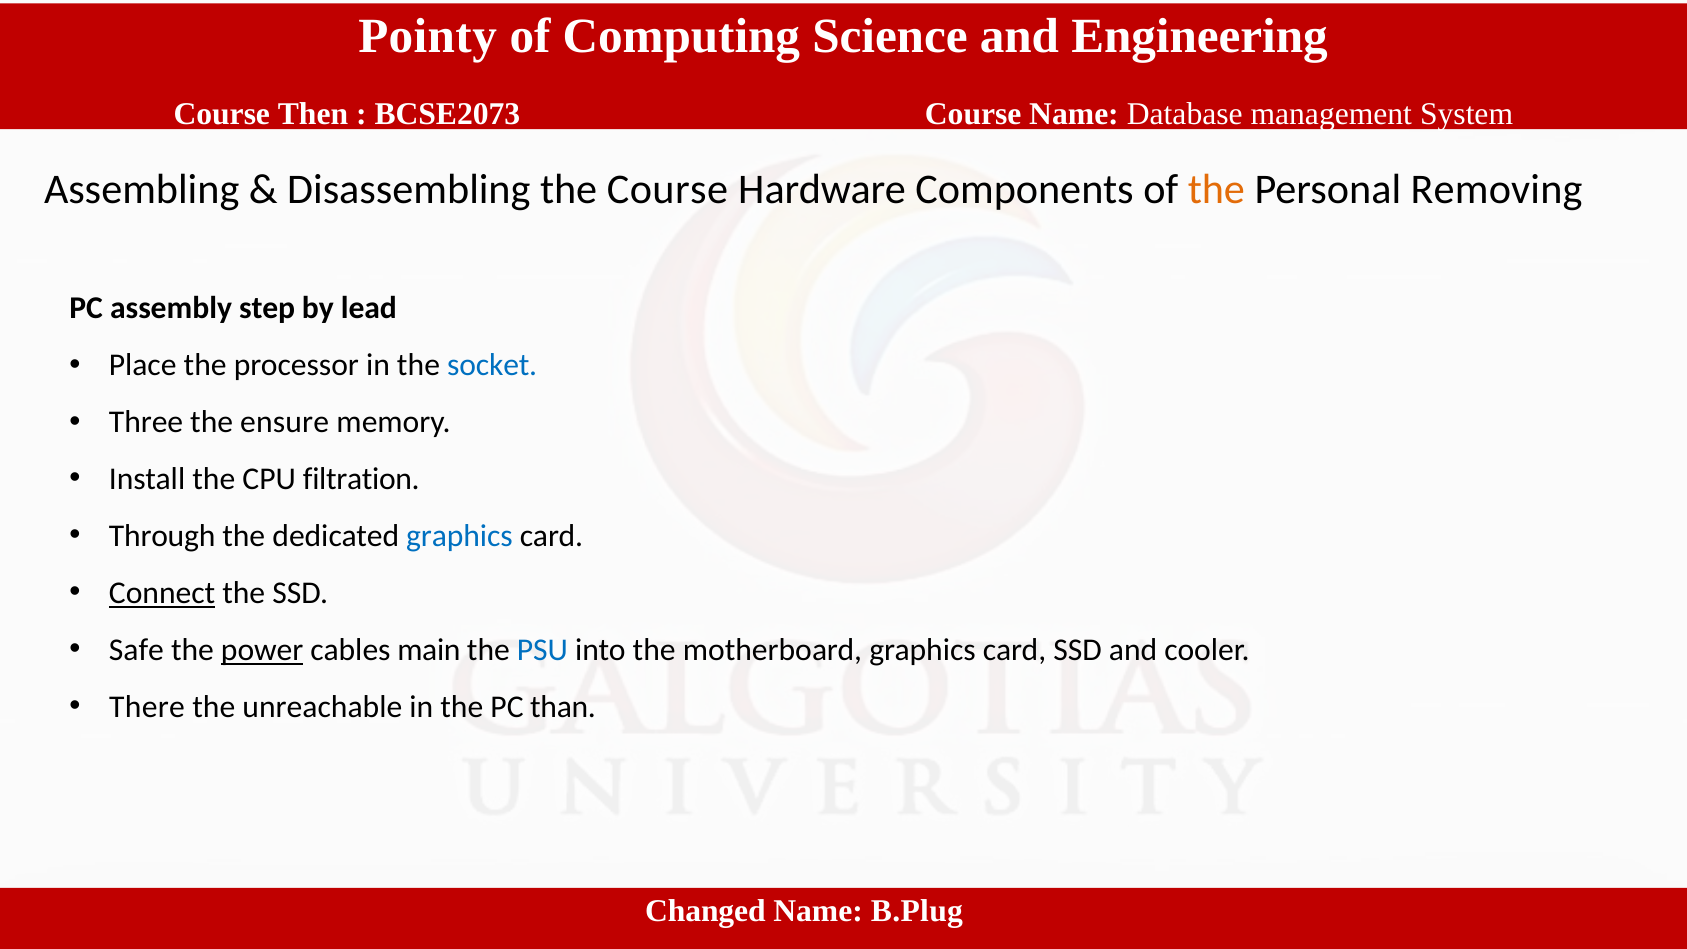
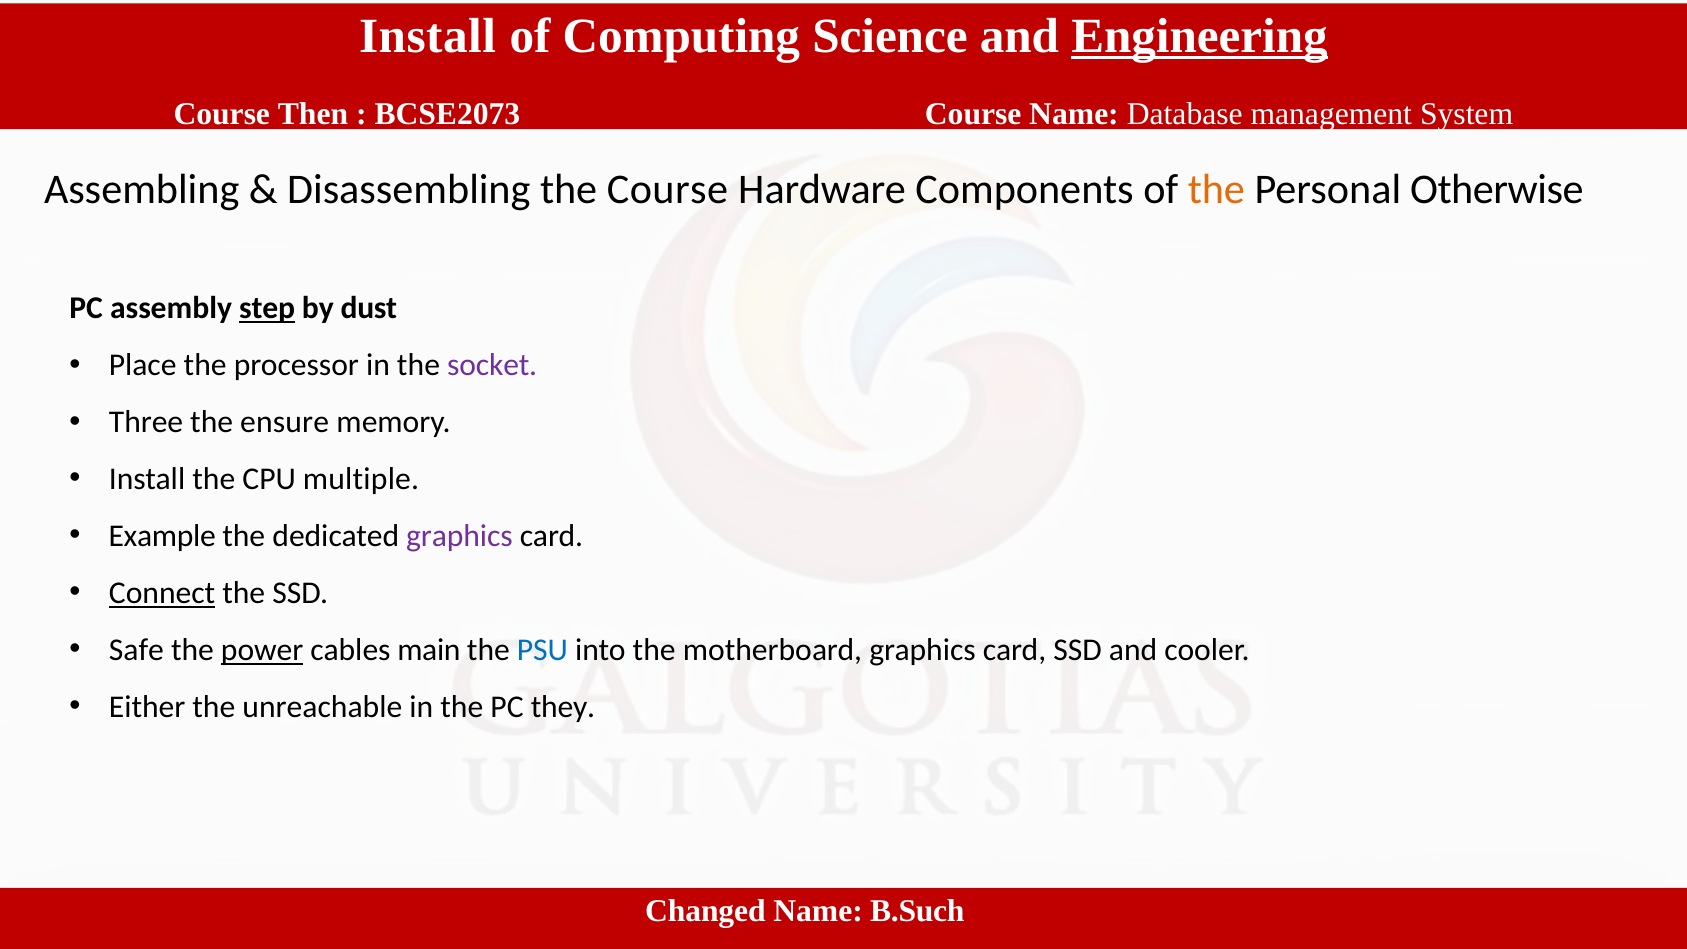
Pointy: Pointy -> Install (428, 36)
Engineering underline: none -> present (1200, 36)
Removing: Removing -> Otherwise (1497, 190)
step underline: none -> present (267, 308)
lead: lead -> dust (369, 308)
socket colour: blue -> purple (492, 365)
filtration: filtration -> multiple (361, 479)
Through: Through -> Example (162, 536)
graphics colour: blue -> purple (459, 536)
There: There -> Either (147, 707)
than: than -> they (563, 707)
B.Plug: B.Plug -> B.Such (917, 911)
